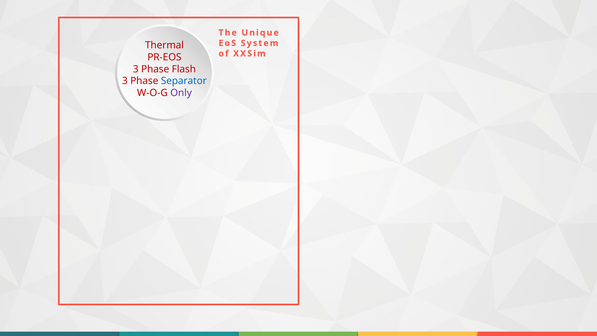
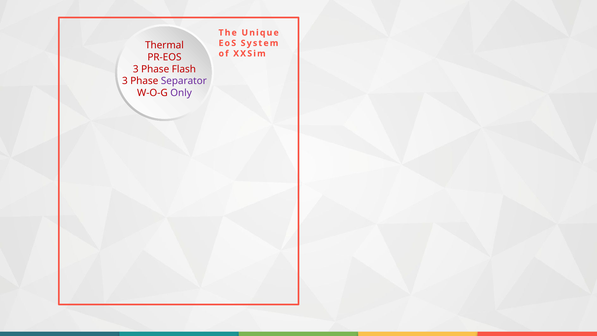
Separator colour: blue -> purple (184, 81)
